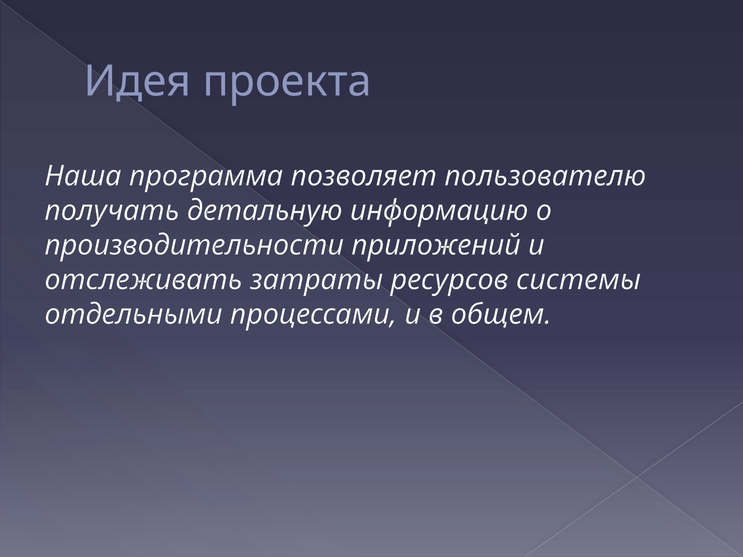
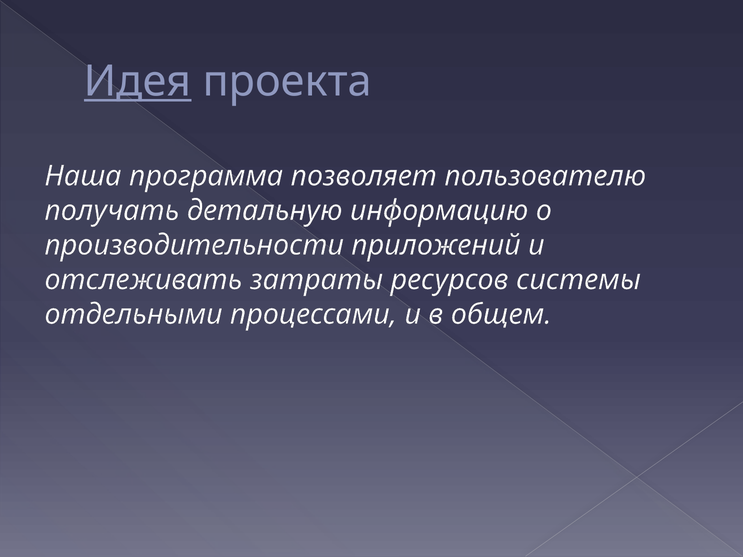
Идея underline: none -> present (138, 82)
